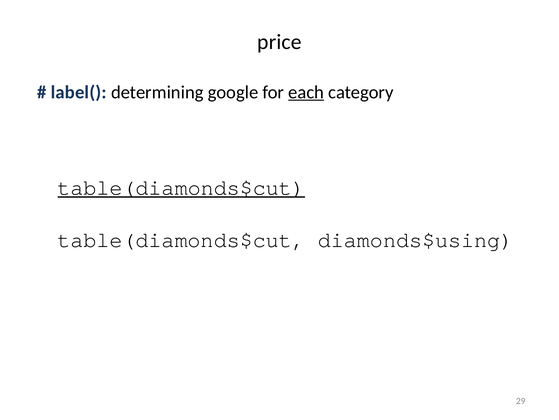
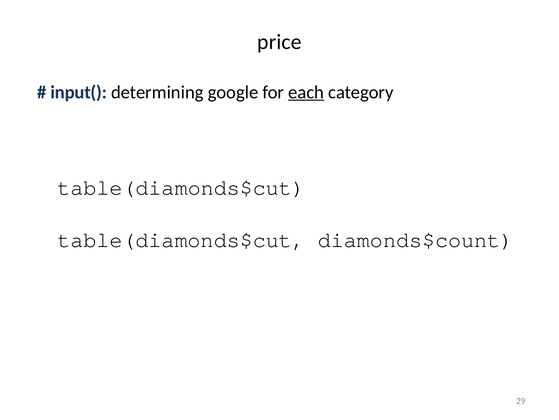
label(: label( -> input( (79, 92)
table(diamonds$cut underline: present -> none (181, 187)
diamonds$using: diamonds$using -> diamonds$count (416, 239)
